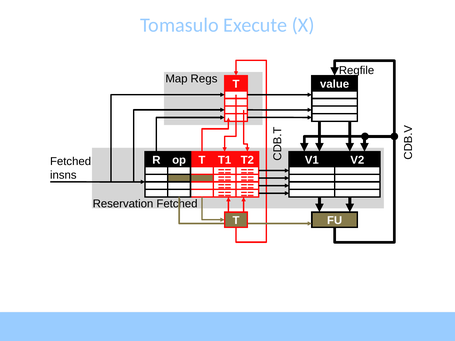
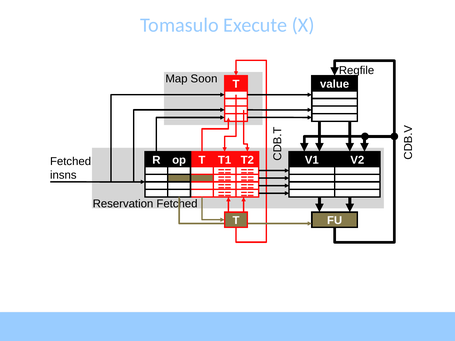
Regs: Regs -> Soon (204, 79)
